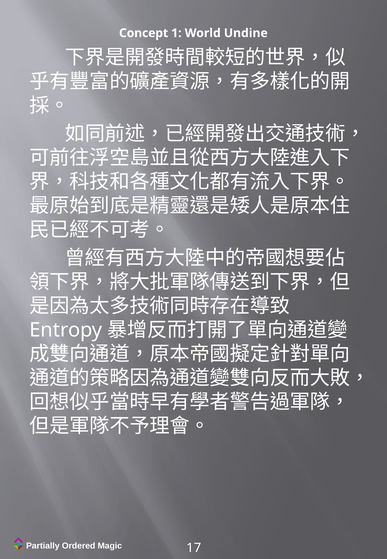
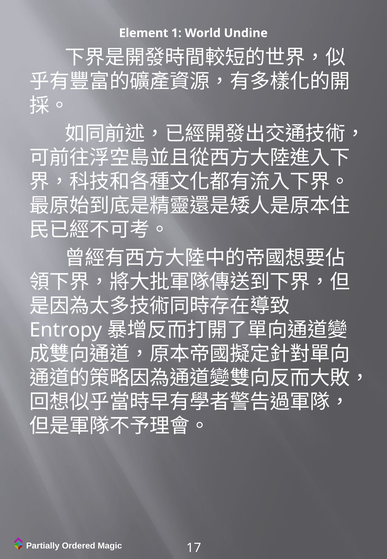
Concept: Concept -> Element (144, 33)
